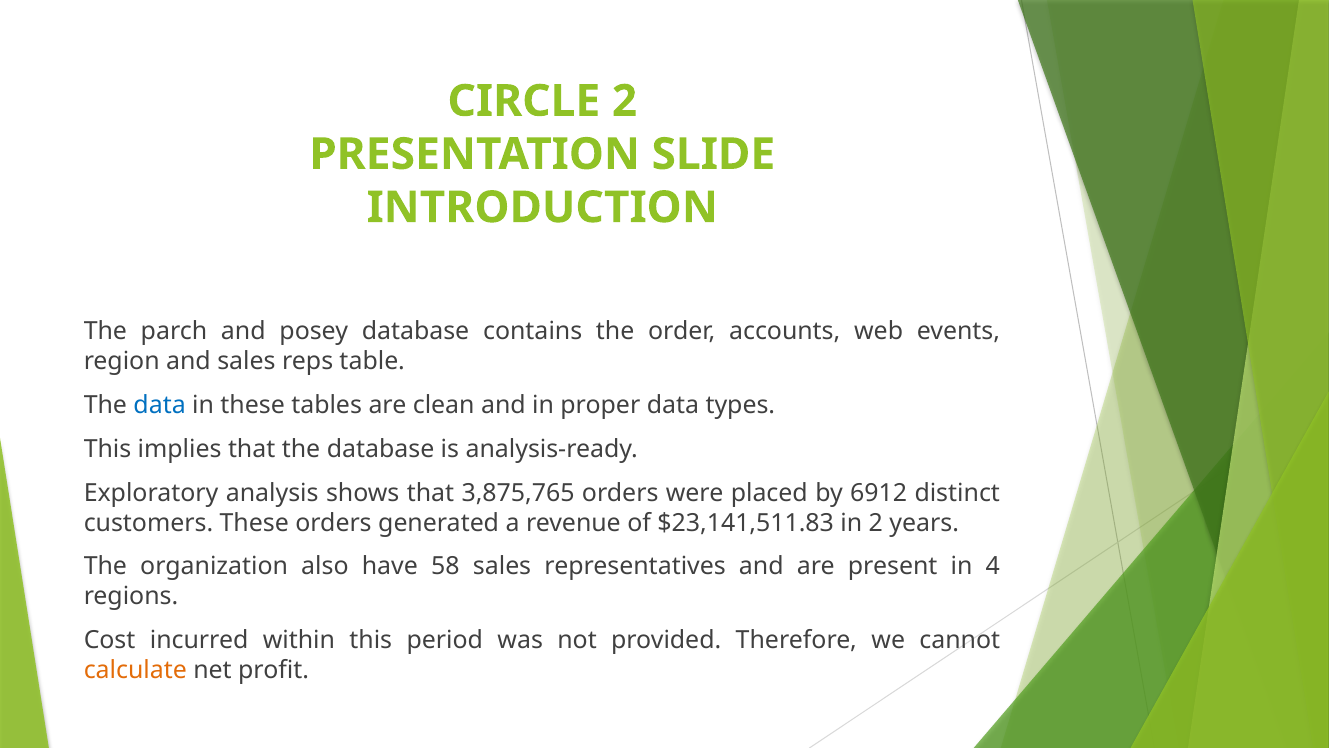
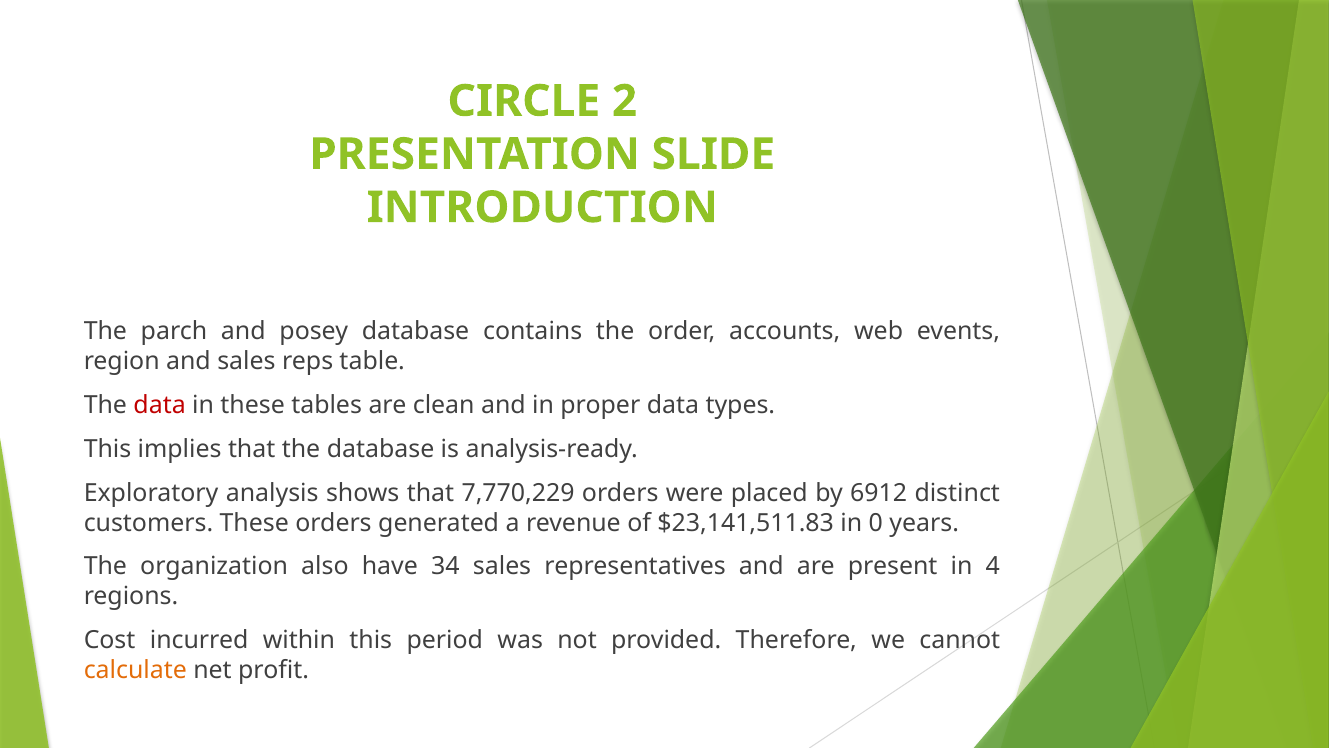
data colour: blue -> red (160, 405)
3,875,765: 3,875,765 -> 7,770,229 (518, 493)
in 2: 2 -> 0 (876, 523)
58: 58 -> 34 (445, 566)
